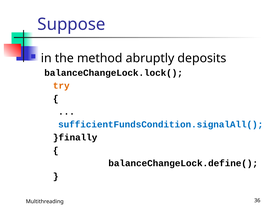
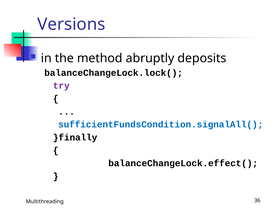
Suppose: Suppose -> Versions (71, 24)
try colour: orange -> purple (61, 86)
balanceChangeLock.define(: balanceChangeLock.define( -> balanceChangeLock.effect( (183, 163)
